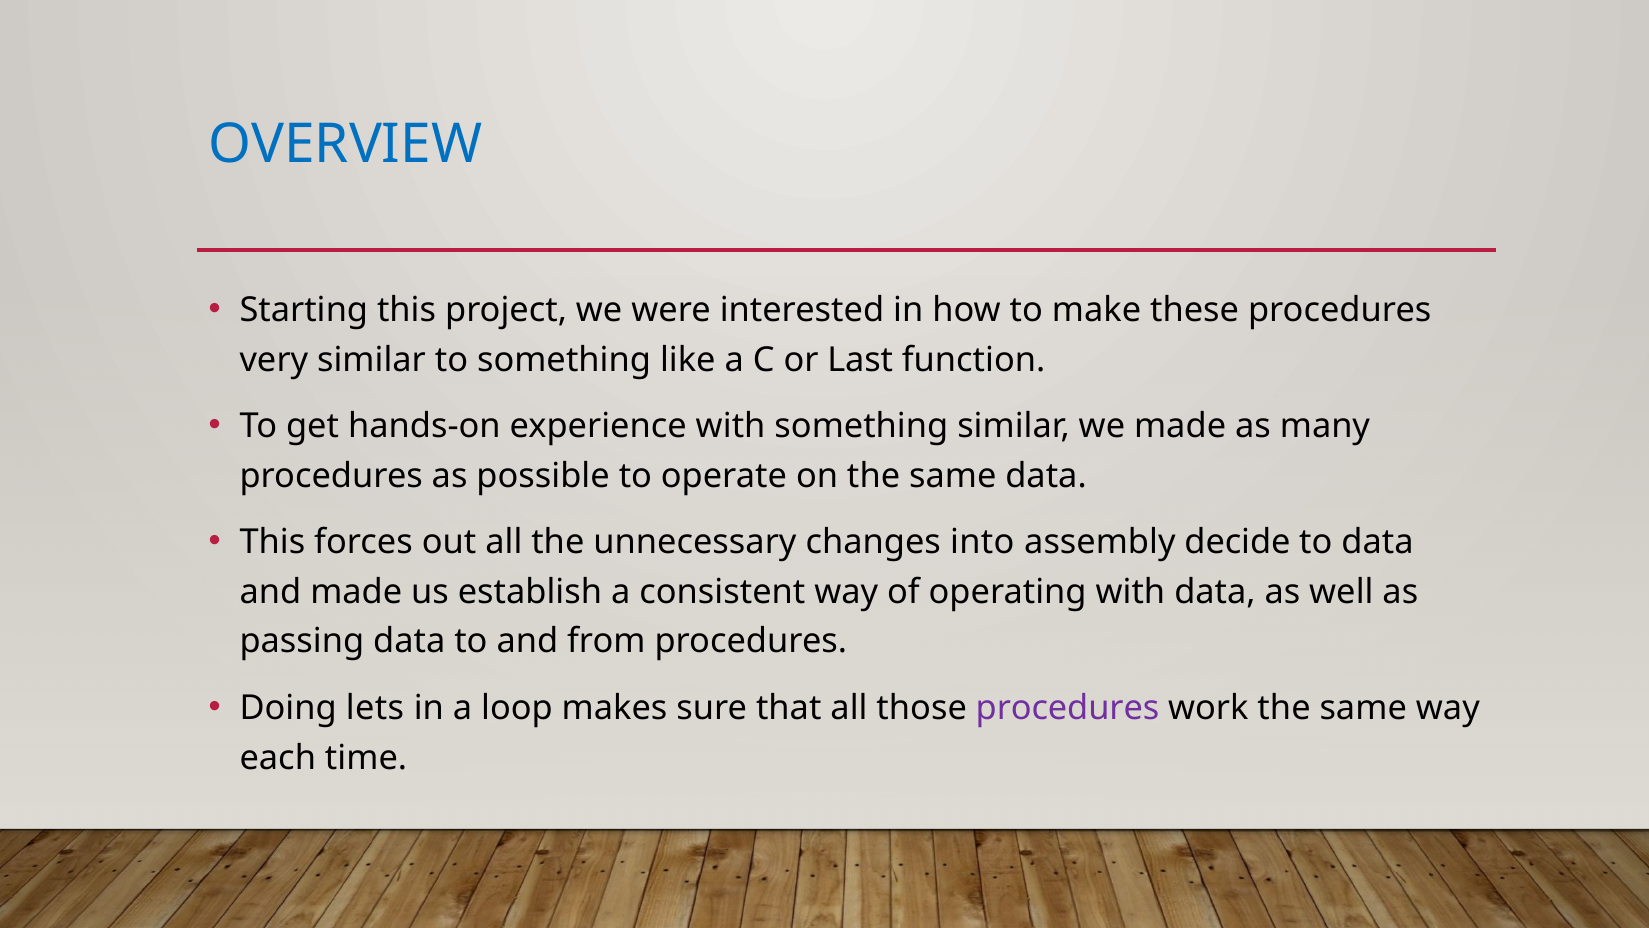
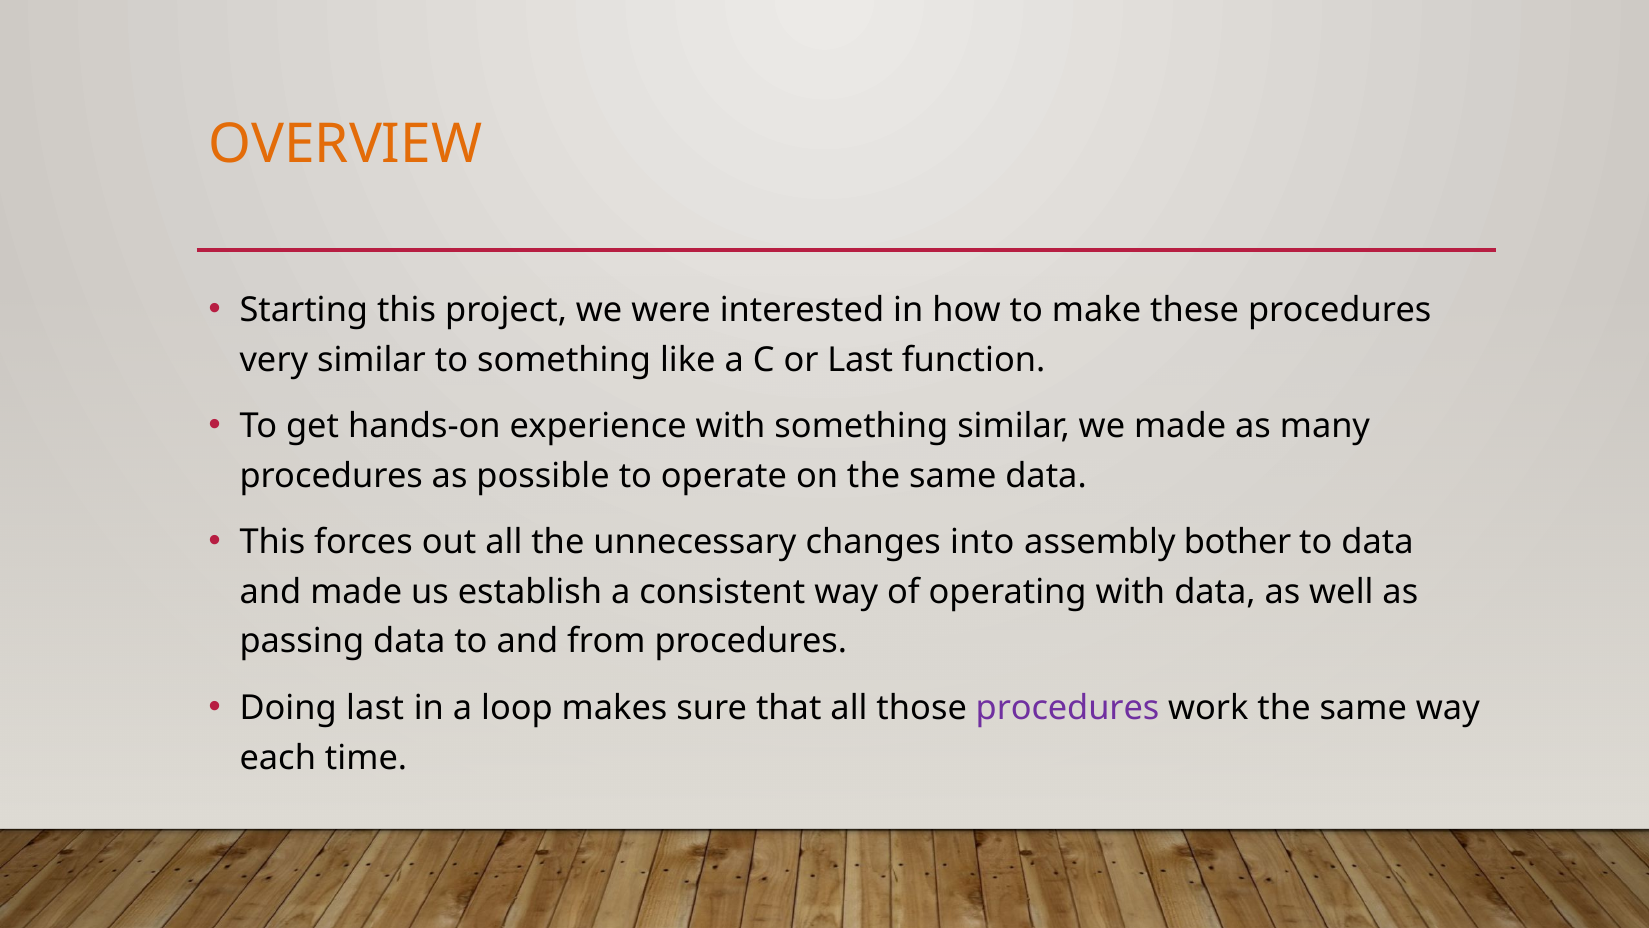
OVERVIEW colour: blue -> orange (345, 144)
decide: decide -> bother (1238, 542)
Doing lets: lets -> last (375, 708)
